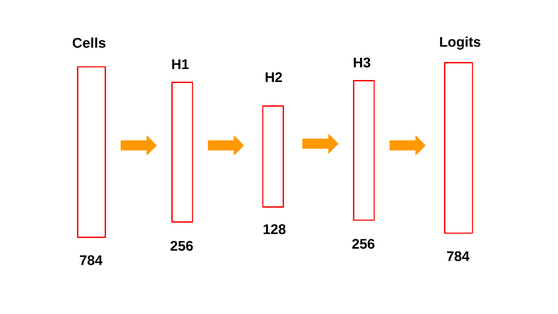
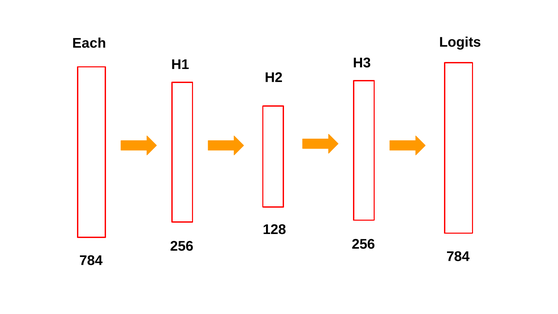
Cells: Cells -> Each (89, 43)
